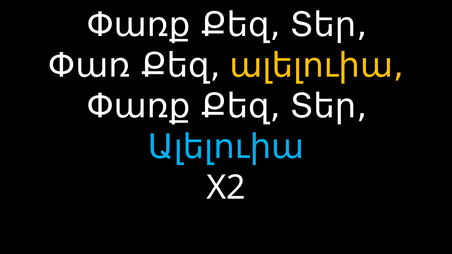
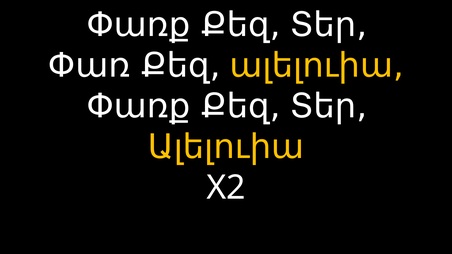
Ալելուիա colour: light blue -> yellow (226, 147)
